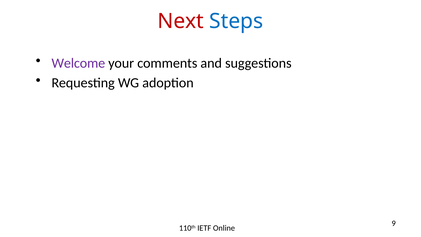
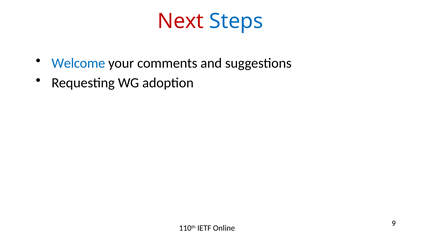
Welcome colour: purple -> blue (78, 63)
